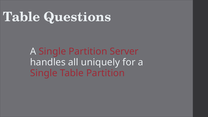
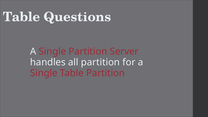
all uniquely: uniquely -> partition (100, 62)
